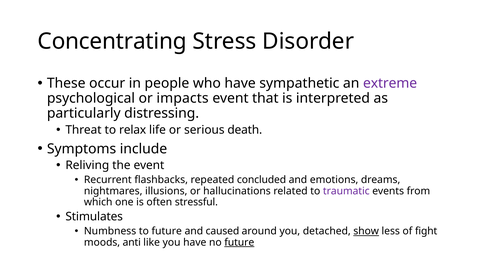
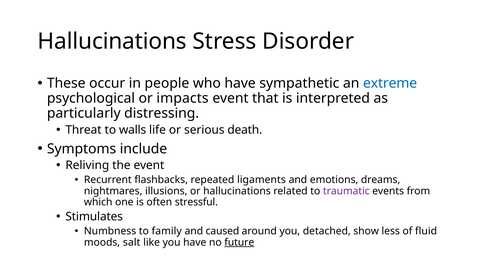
Concentrating: Concentrating -> Hallucinations (112, 41)
extreme colour: purple -> blue (390, 83)
relax: relax -> walls (133, 130)
concluded: concluded -> ligaments (261, 180)
to future: future -> family (167, 231)
show underline: present -> none (366, 231)
fight: fight -> fluid (426, 231)
anti: anti -> salt (132, 242)
